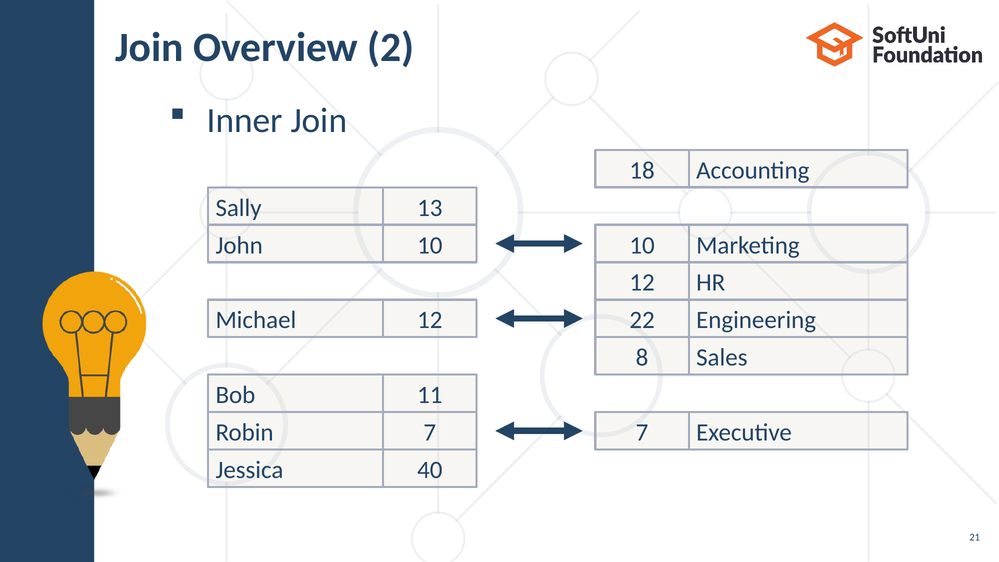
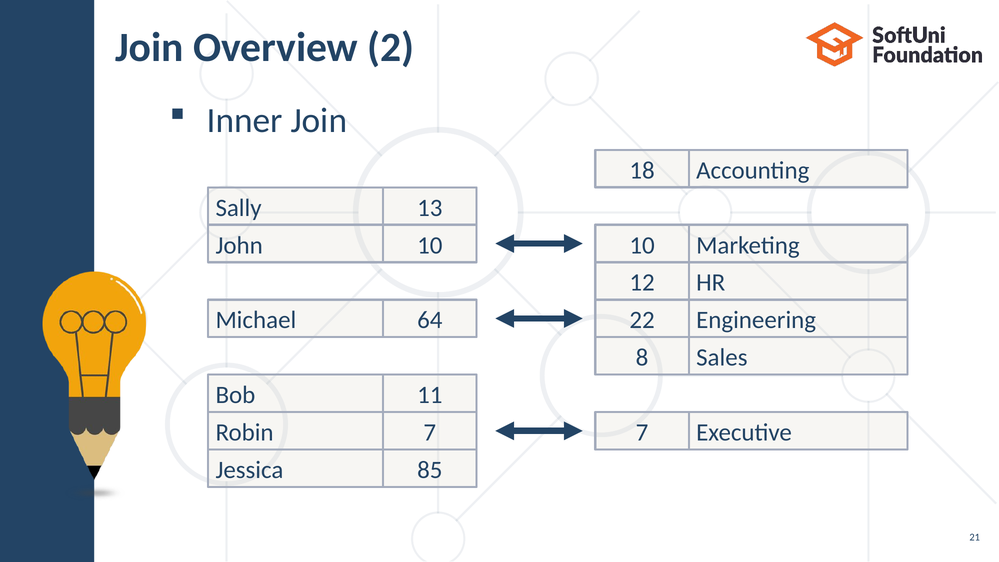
Michael 12: 12 -> 64 (430, 320)
40: 40 -> 85 (430, 470)
